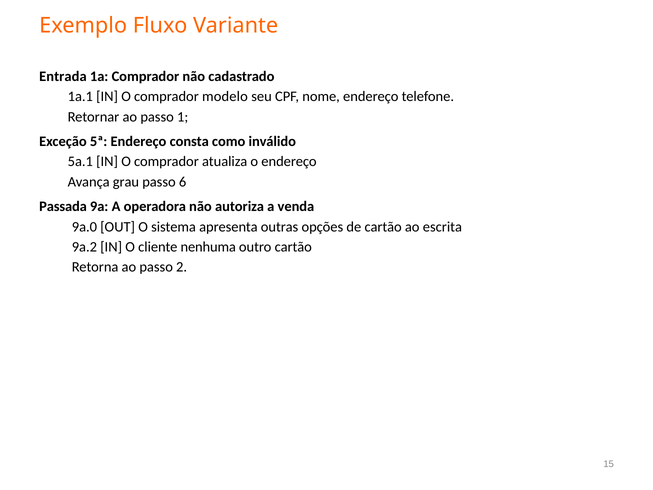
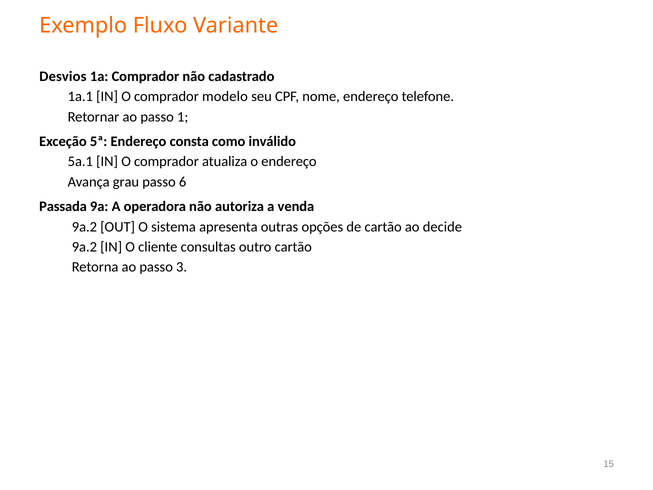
Entrada: Entrada -> Desvios (63, 76)
9a.0: 9a.0 -> 9a.2 (84, 227)
escrita: escrita -> decide (442, 227)
nenhuma: nenhuma -> consultas (208, 247)
2: 2 -> 3 (182, 267)
